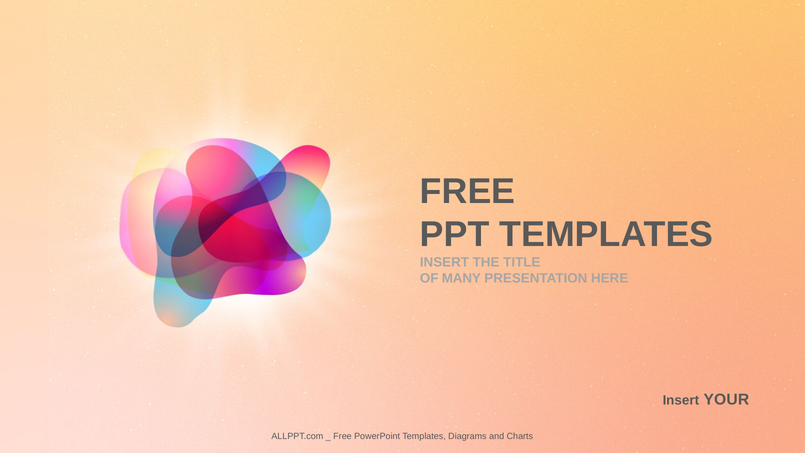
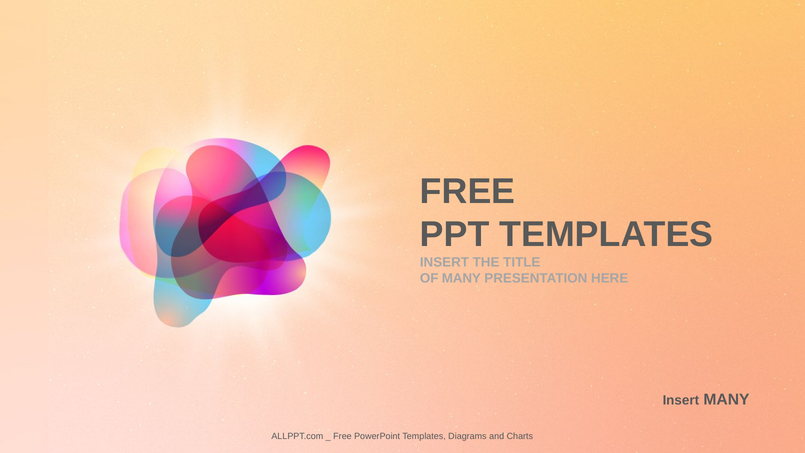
Insert YOUR: YOUR -> MANY (726, 399)
